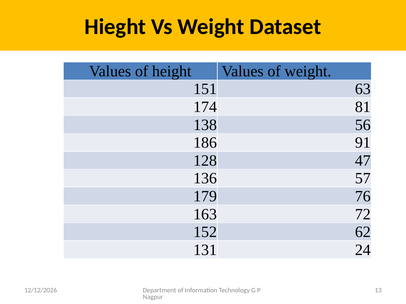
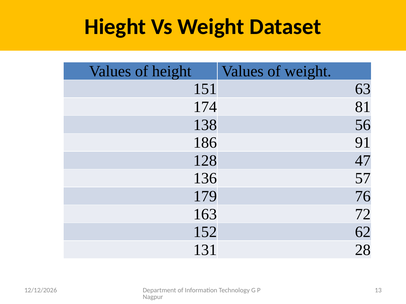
24: 24 -> 28 (363, 250)
